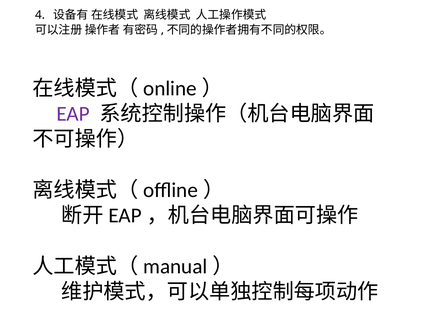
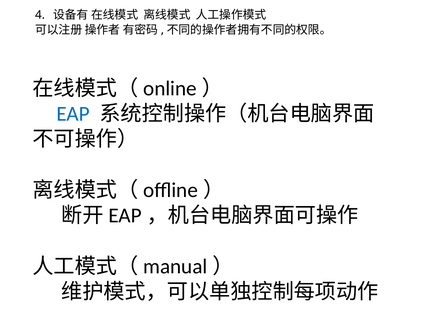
EAP colour: purple -> blue (73, 114)
